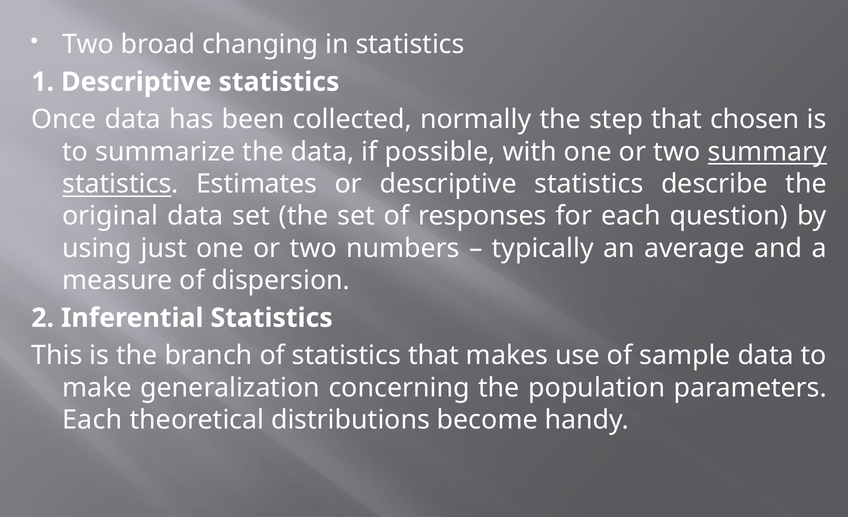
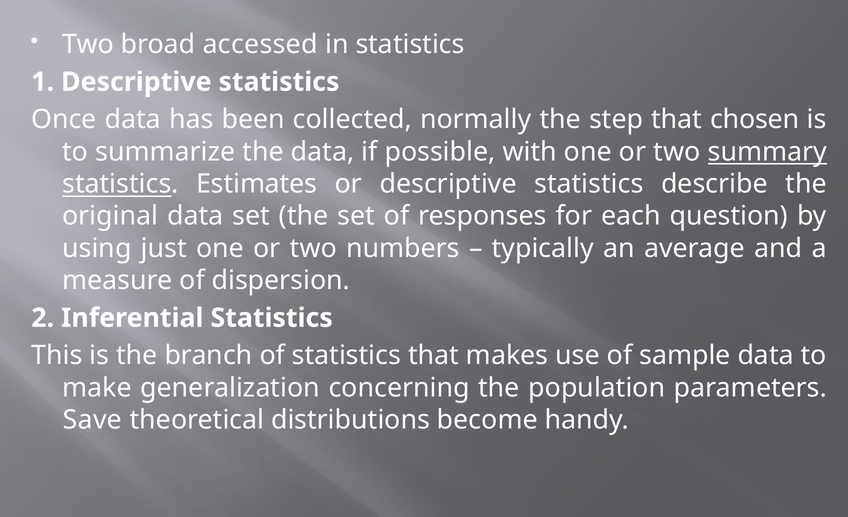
changing: changing -> accessed (260, 44)
Each: Each -> Save (92, 420)
